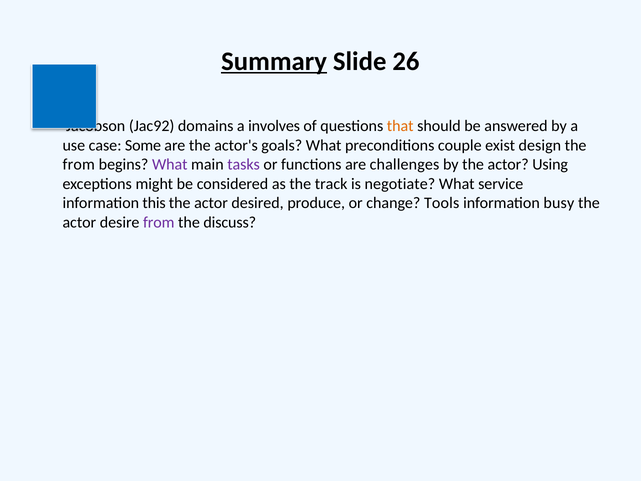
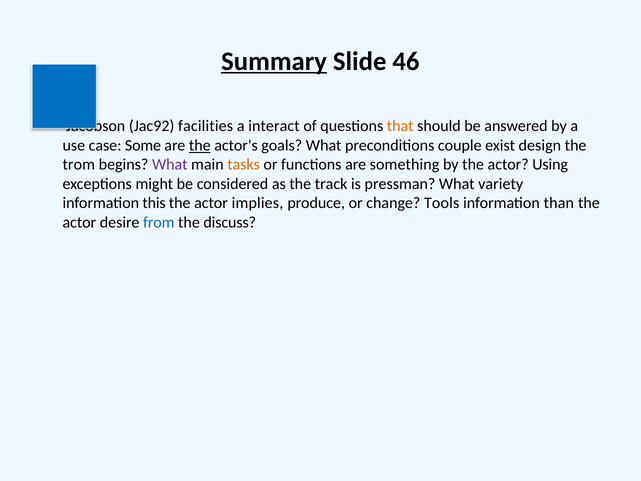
26: 26 -> 46 (406, 61)
domains: domains -> facilities (206, 126)
involves: involves -> interact (274, 126)
the underline: none -> present (200, 145)
from: from -> trom (79, 165)
tasks colour: purple -> orange (244, 165)
challenges: challenges -> something (405, 165)
negotiate: negotiate -> pressman (400, 184)
service: service -> variety (501, 184)
desired: desired -> implies (258, 203)
busy: busy -> than (559, 203)
from colour: purple -> blue (159, 222)
